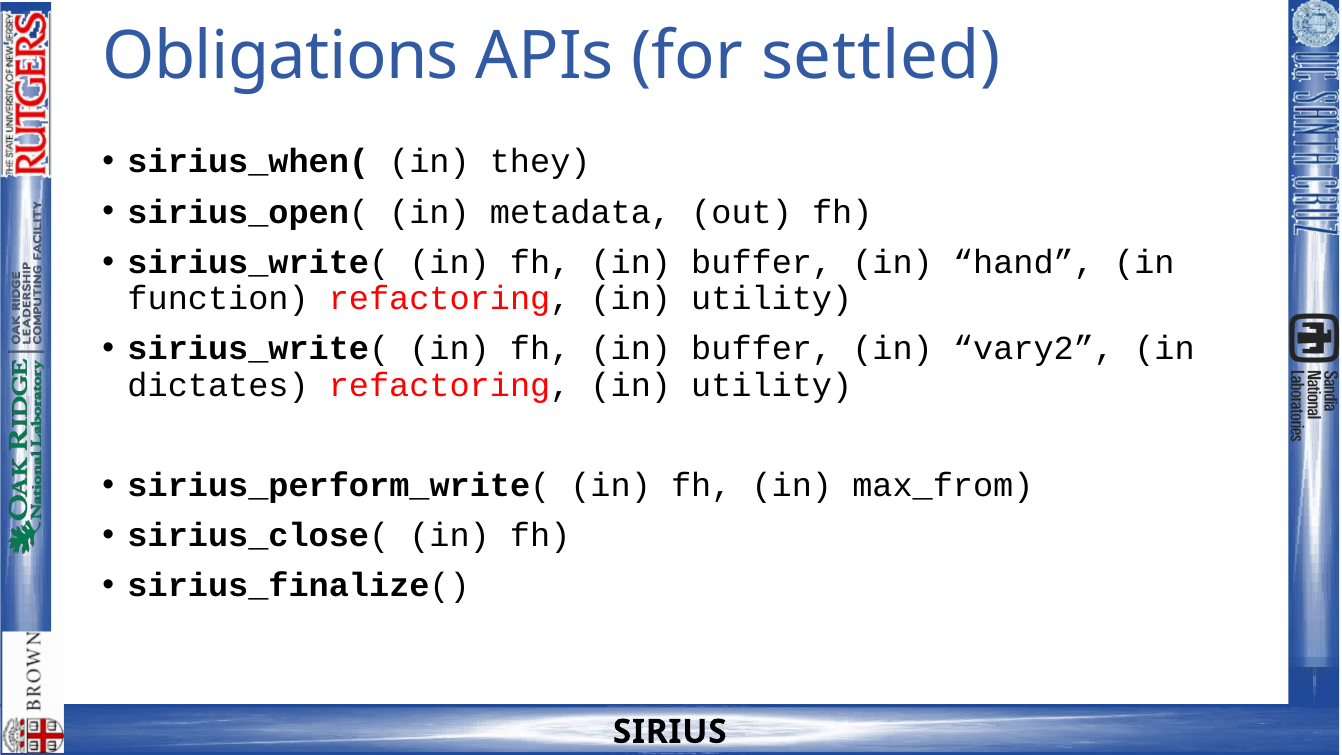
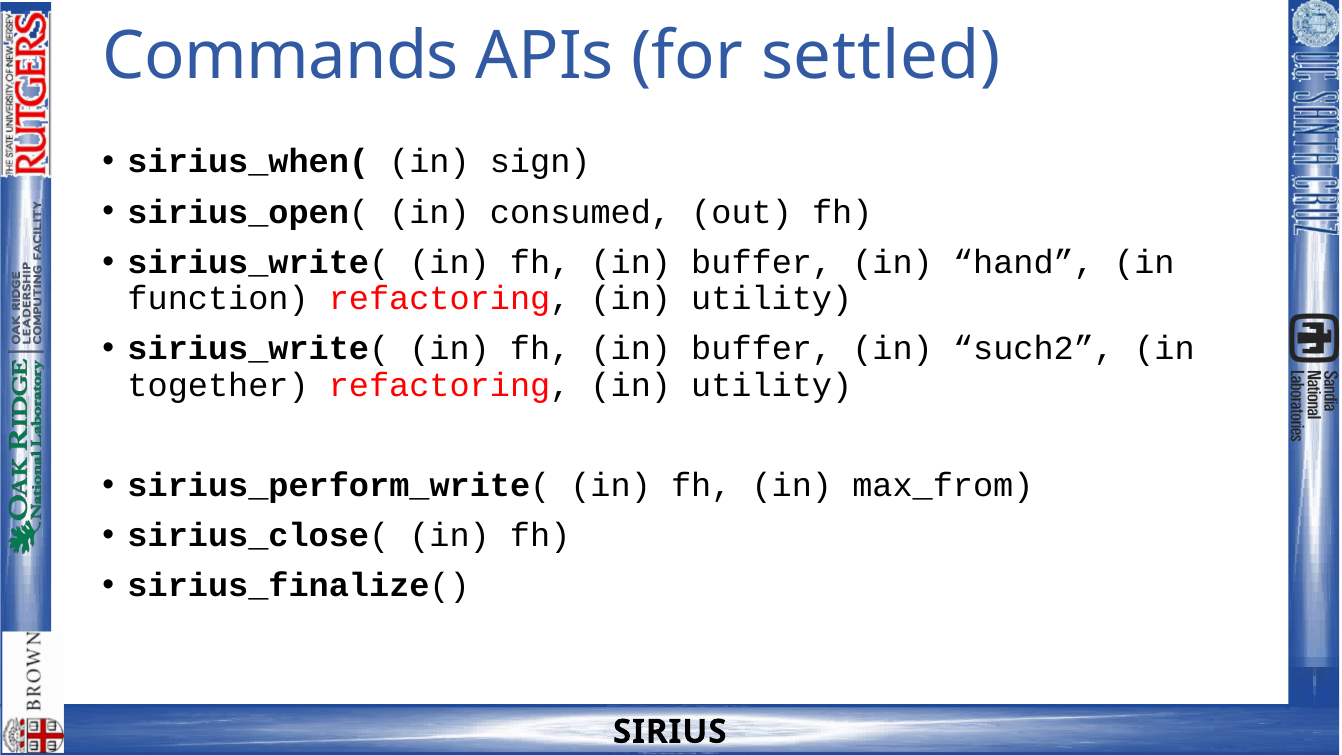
Obligations: Obligations -> Commands (281, 56)
they: they -> sign (540, 162)
metadata: metadata -> consumed (580, 212)
vary2: vary2 -> such2 (1034, 349)
dictates: dictates -> together (218, 385)
